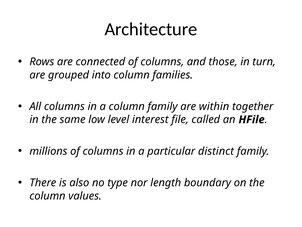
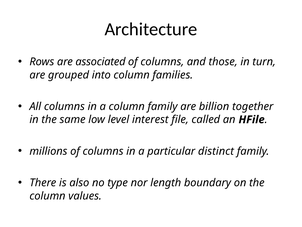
connected: connected -> associated (100, 62)
within: within -> billion (214, 106)
